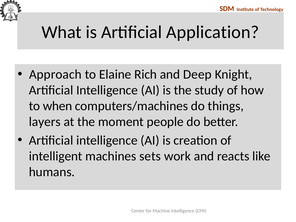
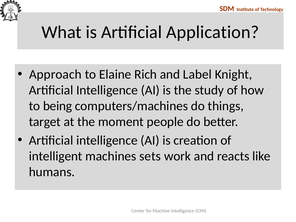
Deep: Deep -> Label (197, 74)
when: when -> being (58, 106)
layers: layers -> target (45, 122)
